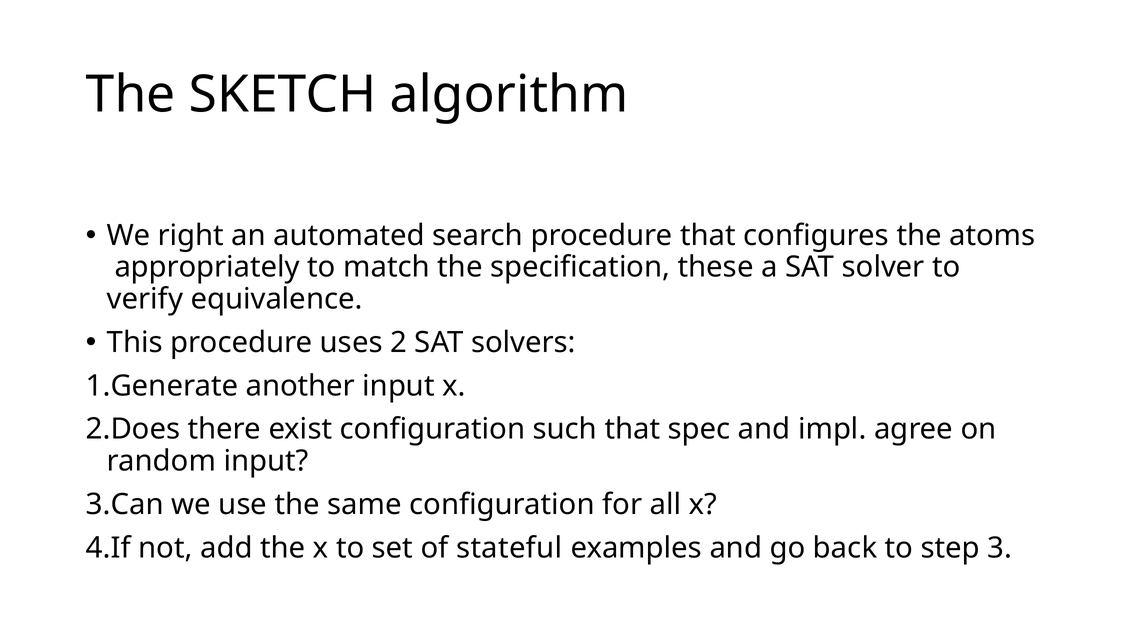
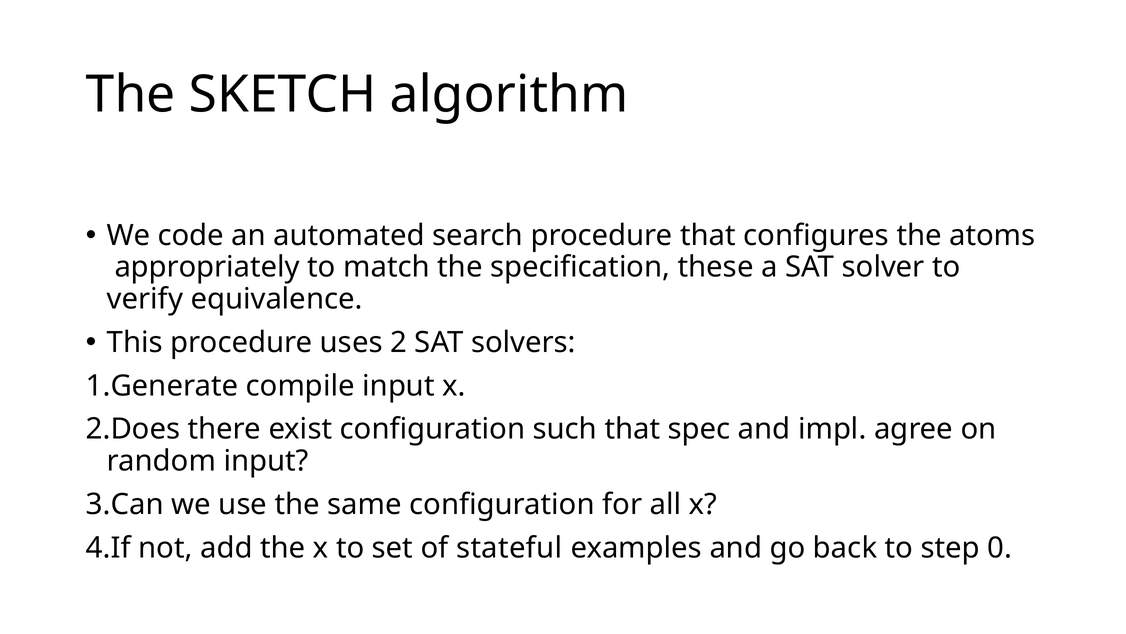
right: right -> code (191, 235)
another: another -> compile (300, 385)
3: 3 -> 0 (1000, 547)
